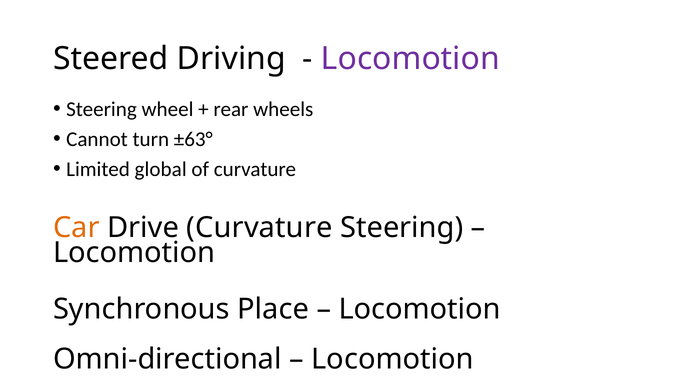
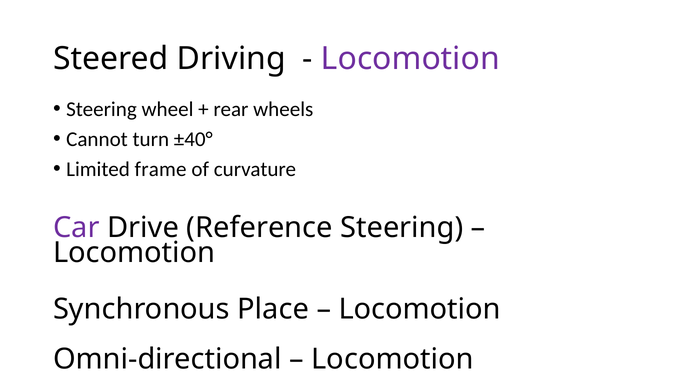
±63°: ±63° -> ±40° (193, 139)
global: global -> frame (161, 169)
Car colour: orange -> purple (76, 228)
Drive Curvature: Curvature -> Reference (260, 228)
